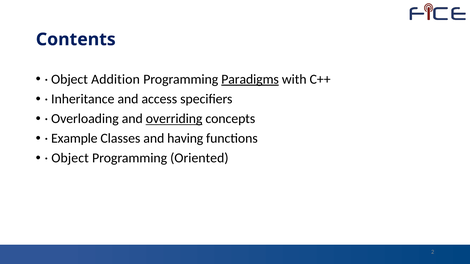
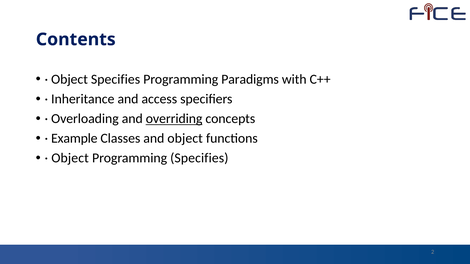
Object Addition: Addition -> Specifies (116, 79)
Paradigms underline: present -> none (250, 79)
and having: having -> object (185, 139)
Programming Oriented: Oriented -> Specifies (199, 158)
